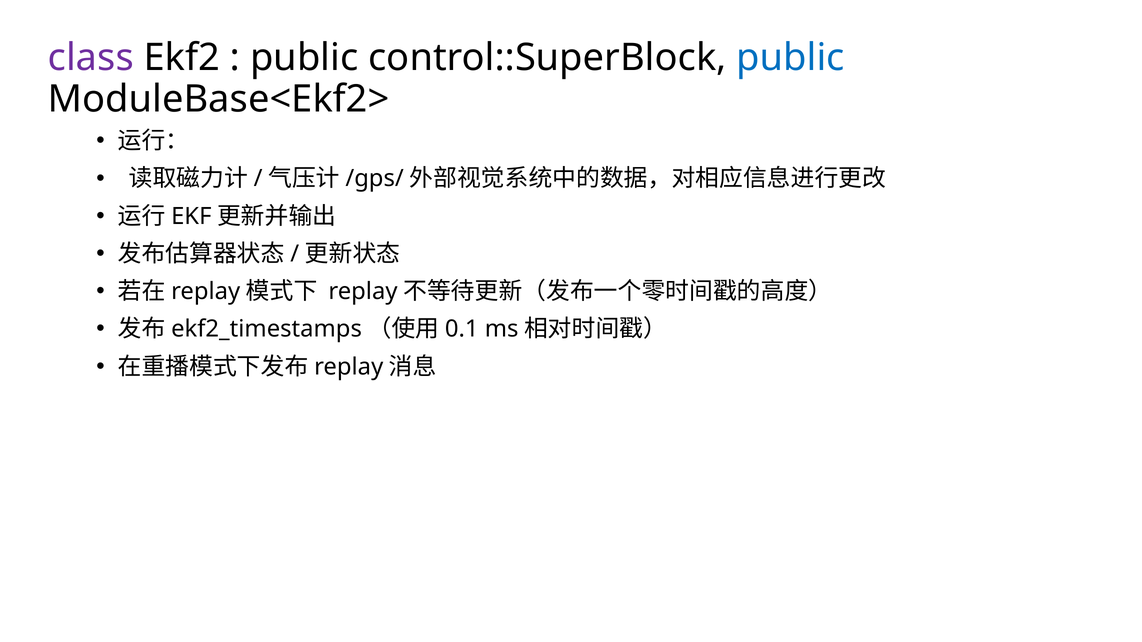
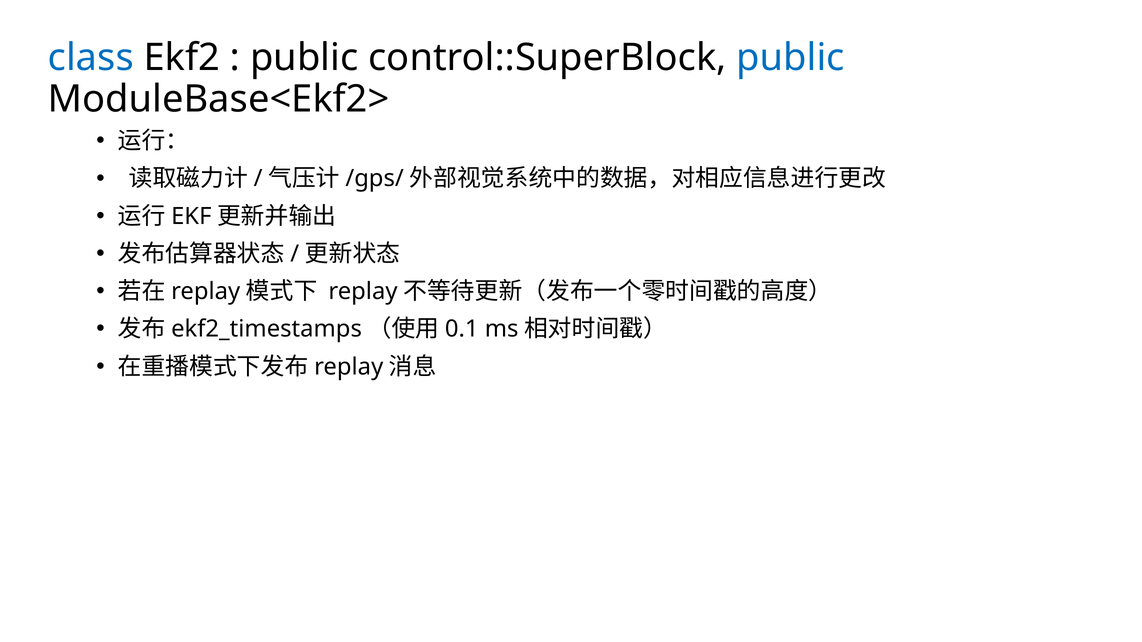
class colour: purple -> blue (91, 58)
